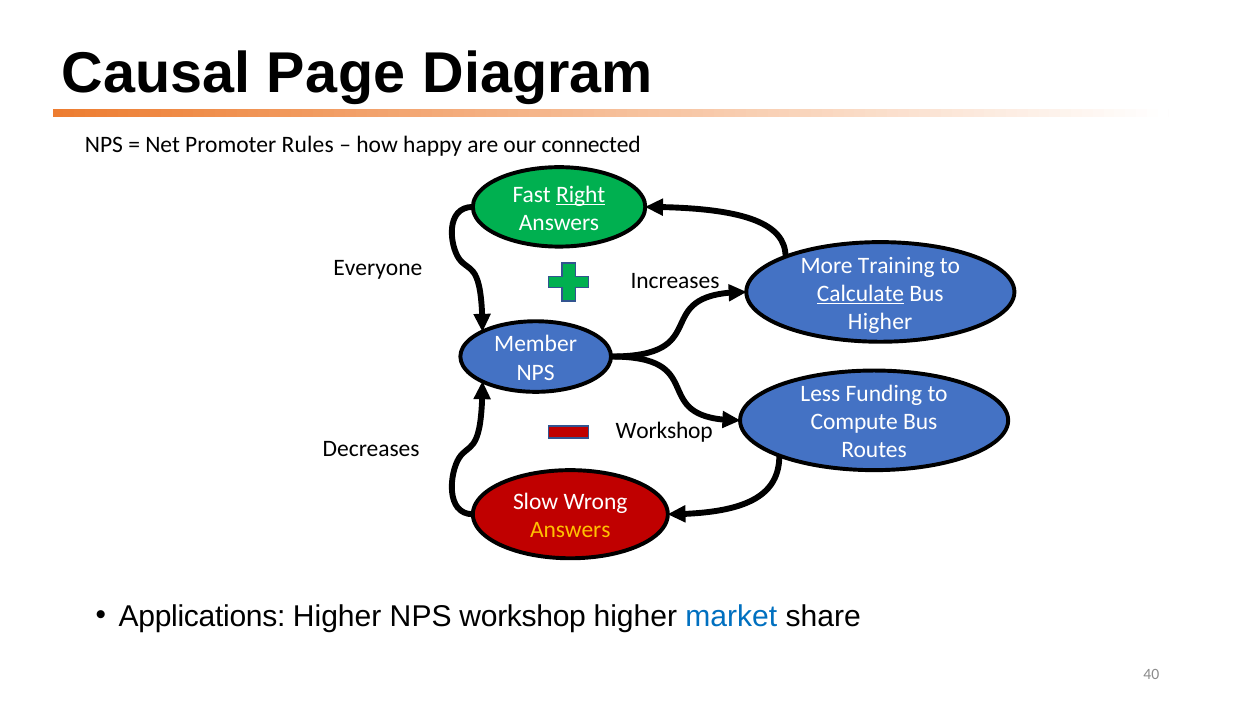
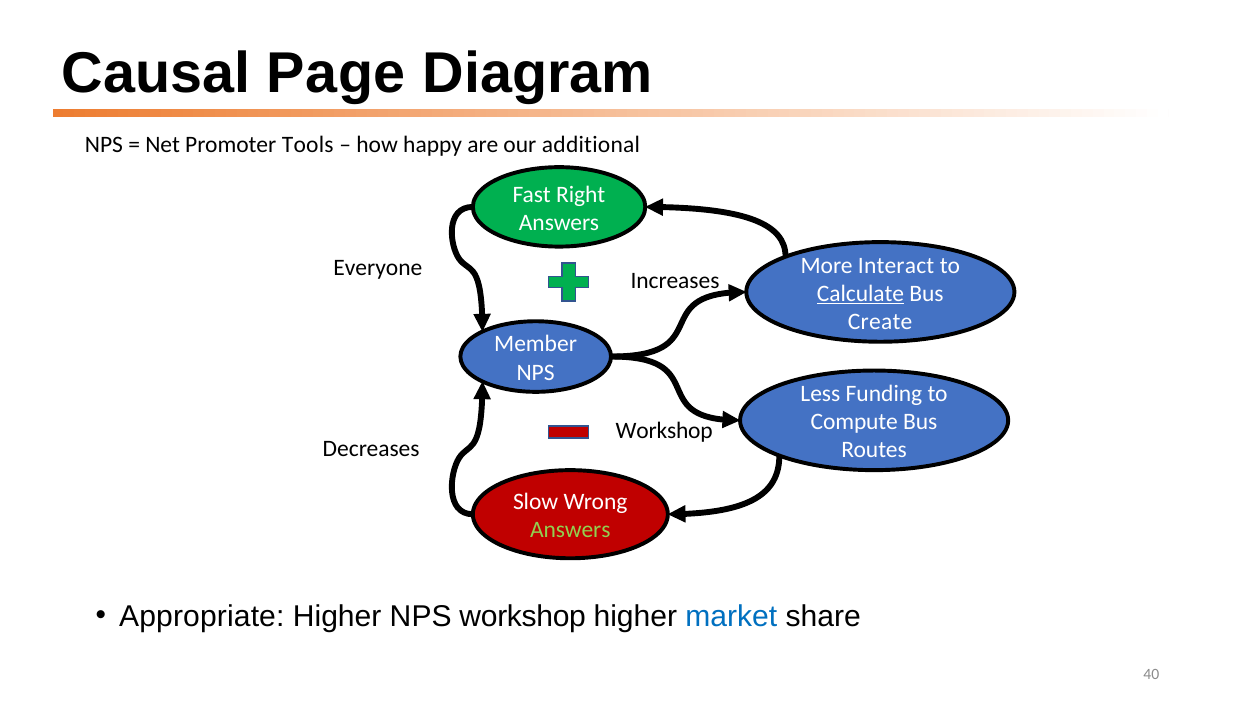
Rules: Rules -> Tools (308, 145)
connected: connected -> additional (591, 145)
Right underline: present -> none (581, 194)
Training: Training -> Interact (896, 265)
Higher: Higher -> Create (880, 322)
Answers colour: yellow -> light green (570, 530)
Applications: Applications -> Appropriate (202, 616)
